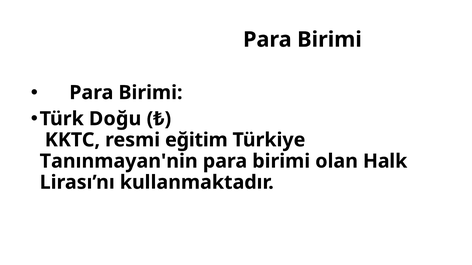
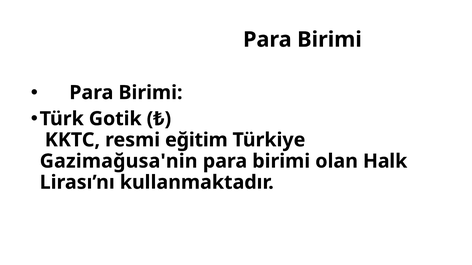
Doğu: Doğu -> Gotik (115, 119)
Tanınmayan'nin: Tanınmayan'nin -> Gazimağusa'nin (119, 161)
